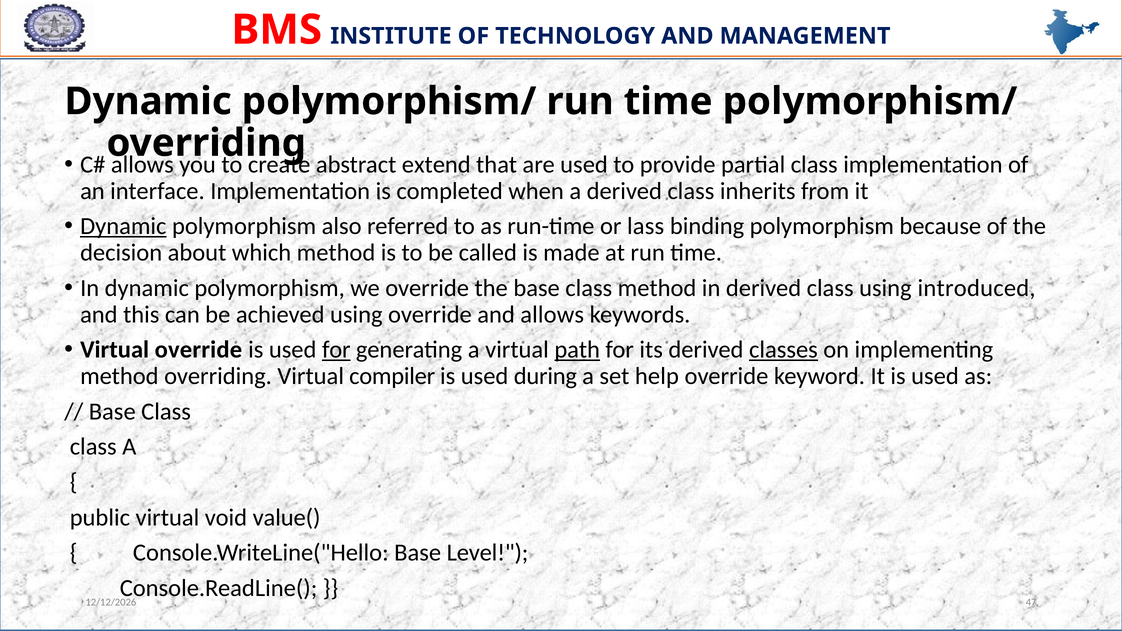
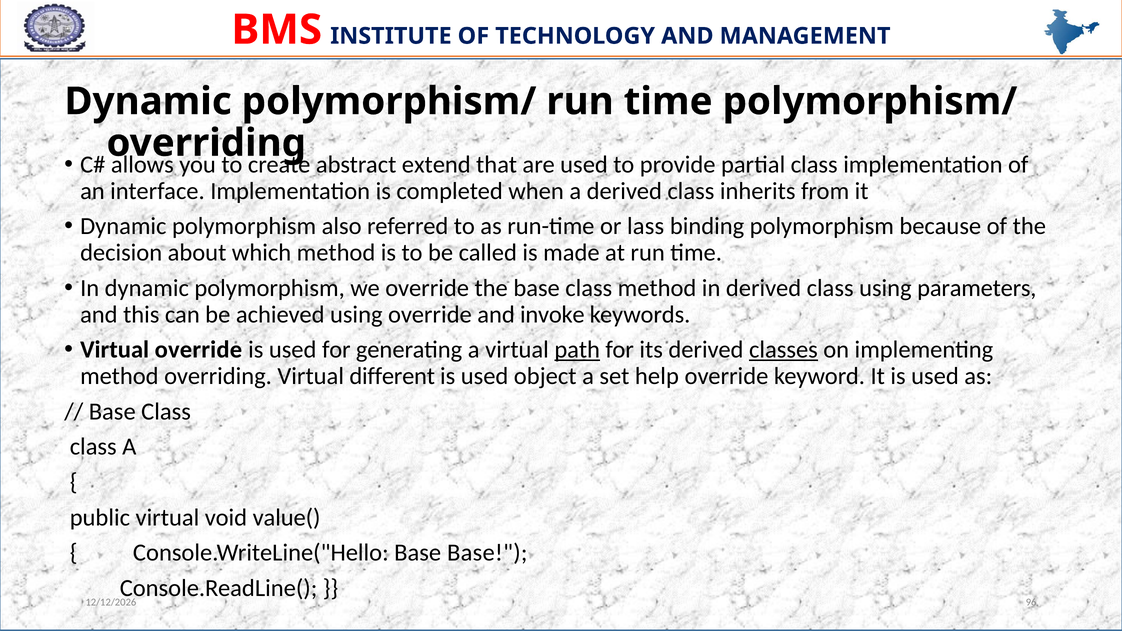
Dynamic underline: present -> none (123, 226)
introduced: introduced -> parameters (977, 288)
and allows: allows -> invoke (552, 315)
for underline: present -> none (336, 350)
compiler: compiler -> different (392, 376)
during: during -> object (545, 376)
Base Level: Level -> Base (487, 553)
47: 47 -> 96 (1031, 602)
